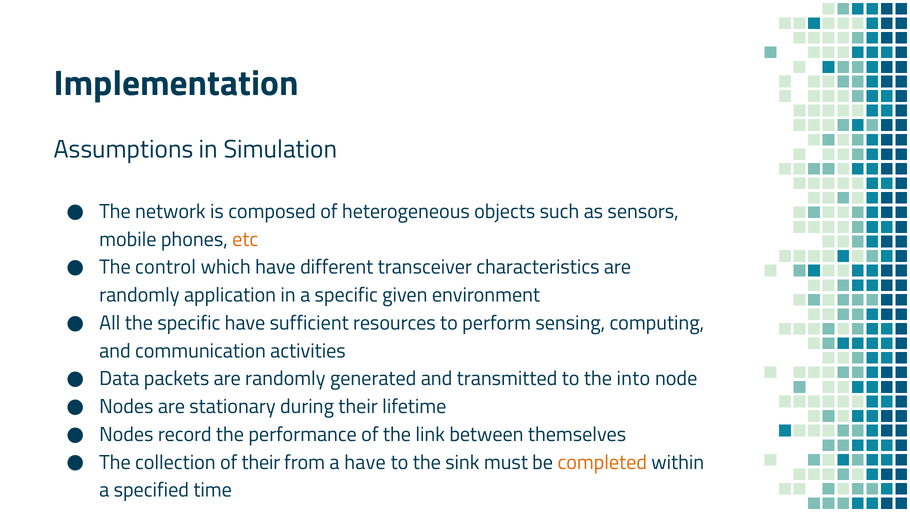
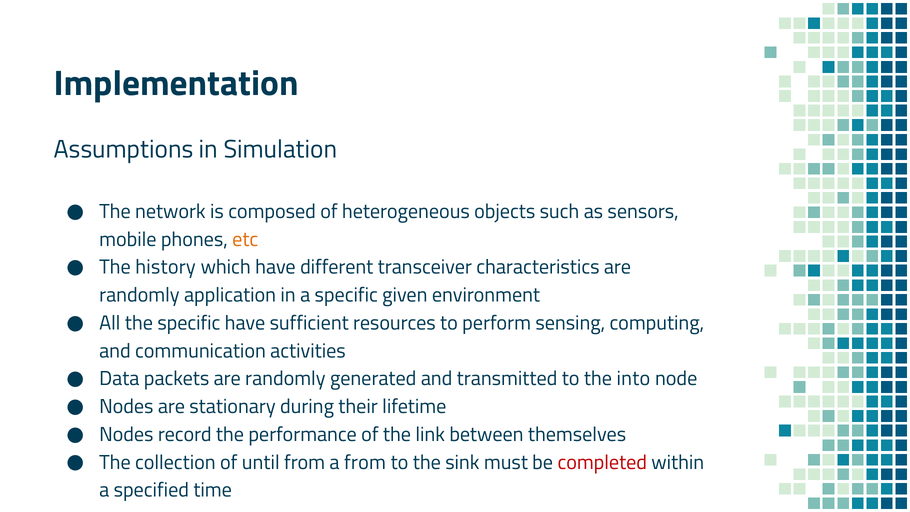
control: control -> history (166, 267)
of their: their -> until (261, 462)
a have: have -> from (365, 462)
completed colour: orange -> red (602, 462)
